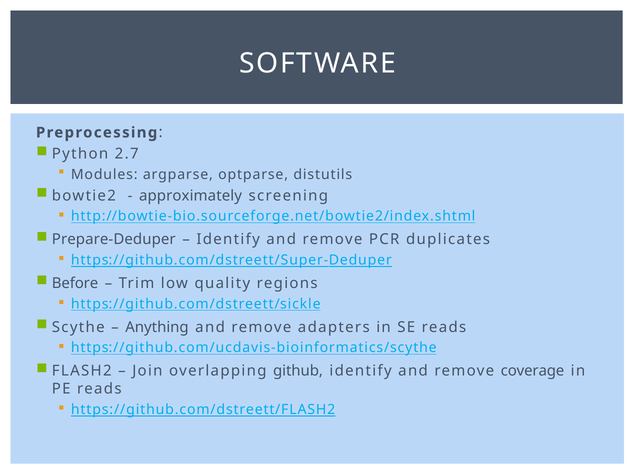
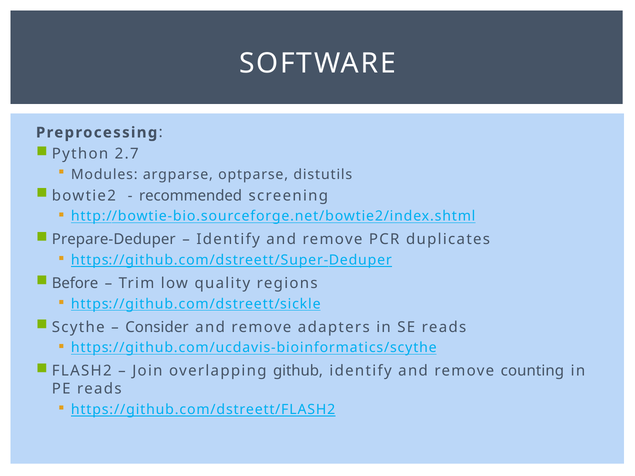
approximately: approximately -> recommended (191, 196)
Anything: Anything -> Consider (157, 327)
coverage: coverage -> counting (532, 371)
